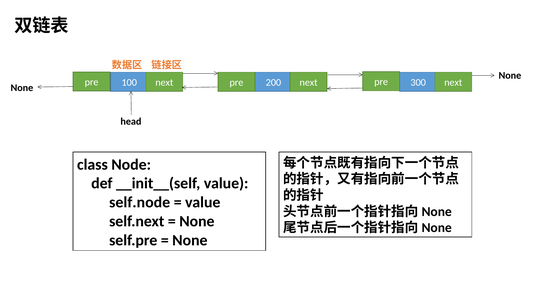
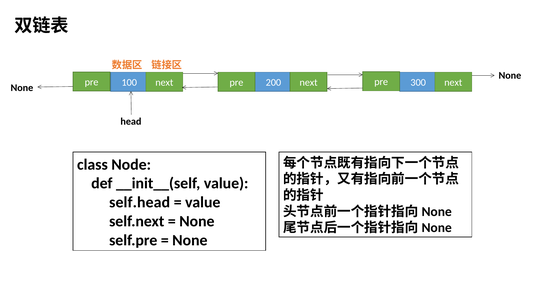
self.node: self.node -> self.head (140, 203)
